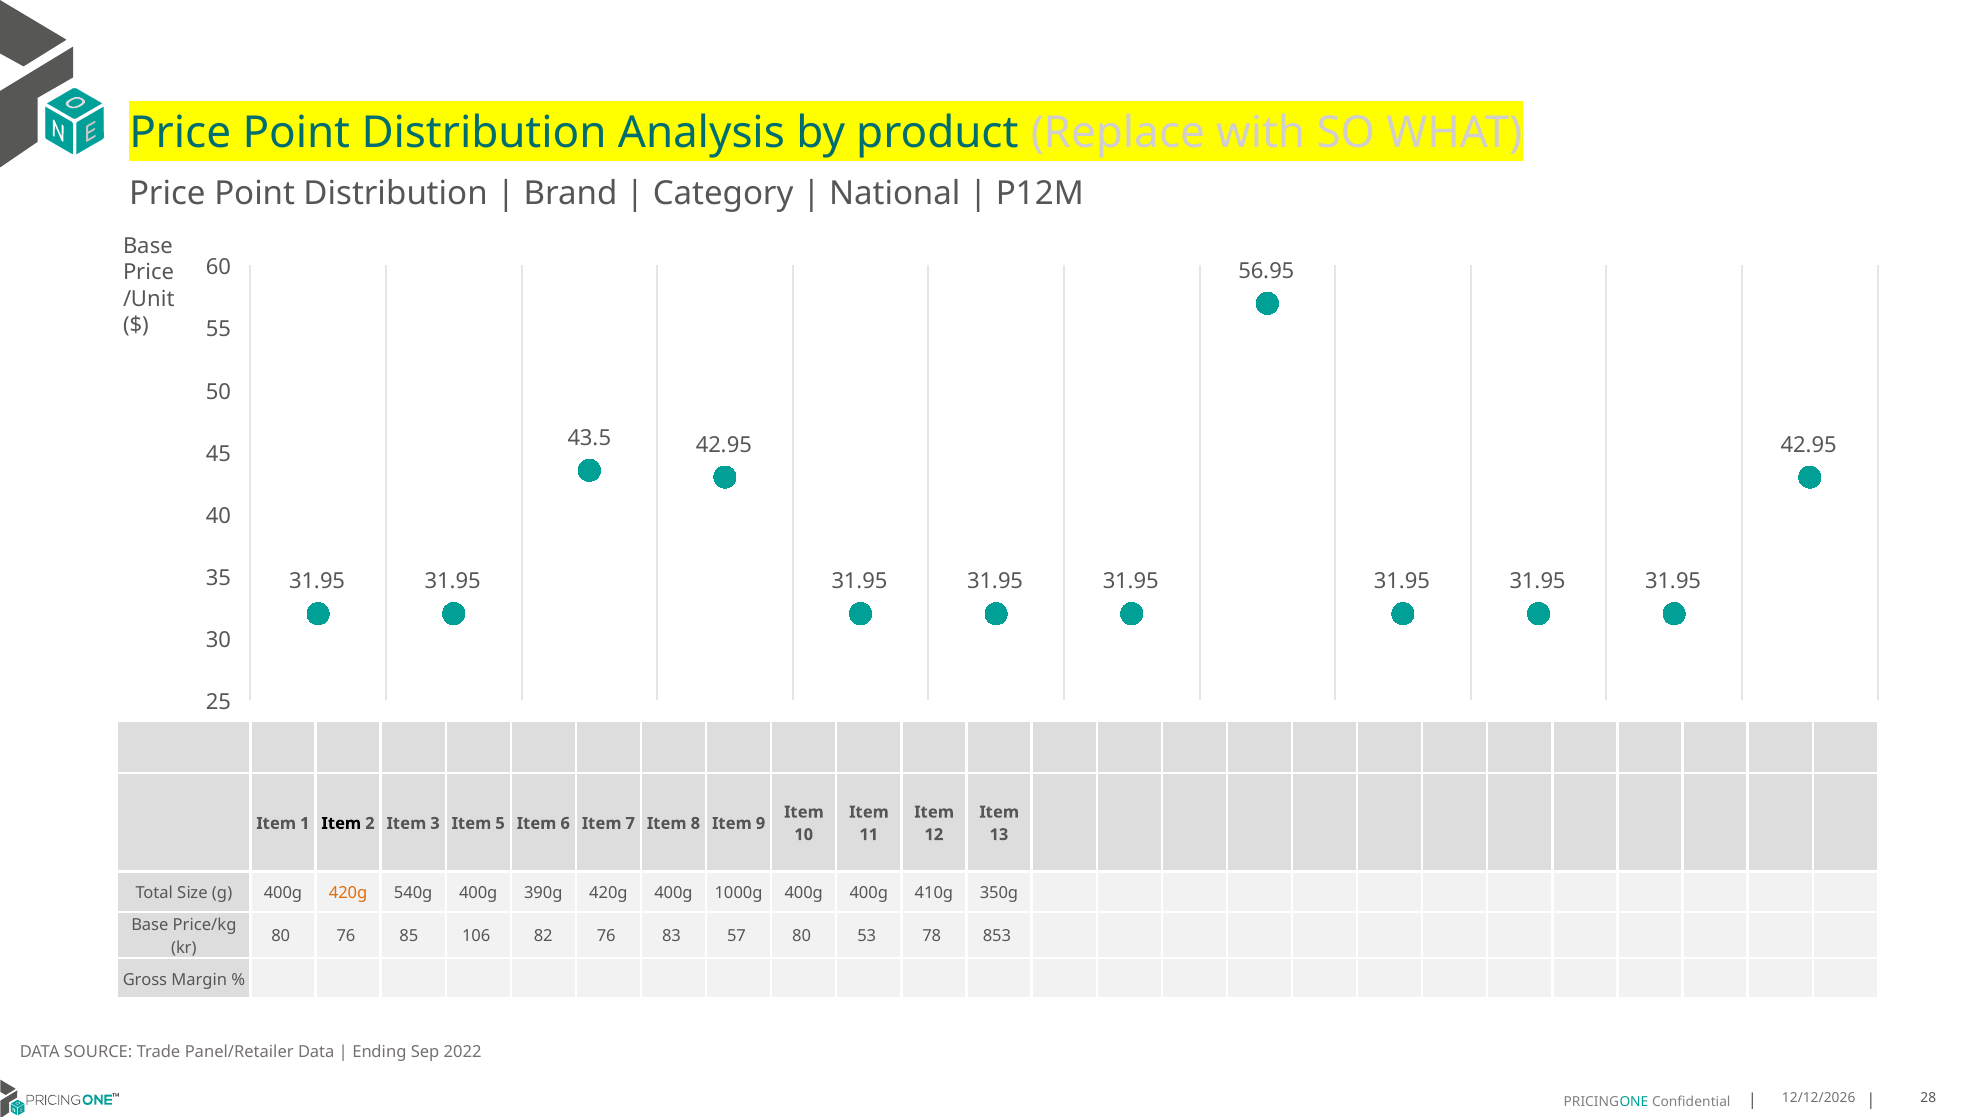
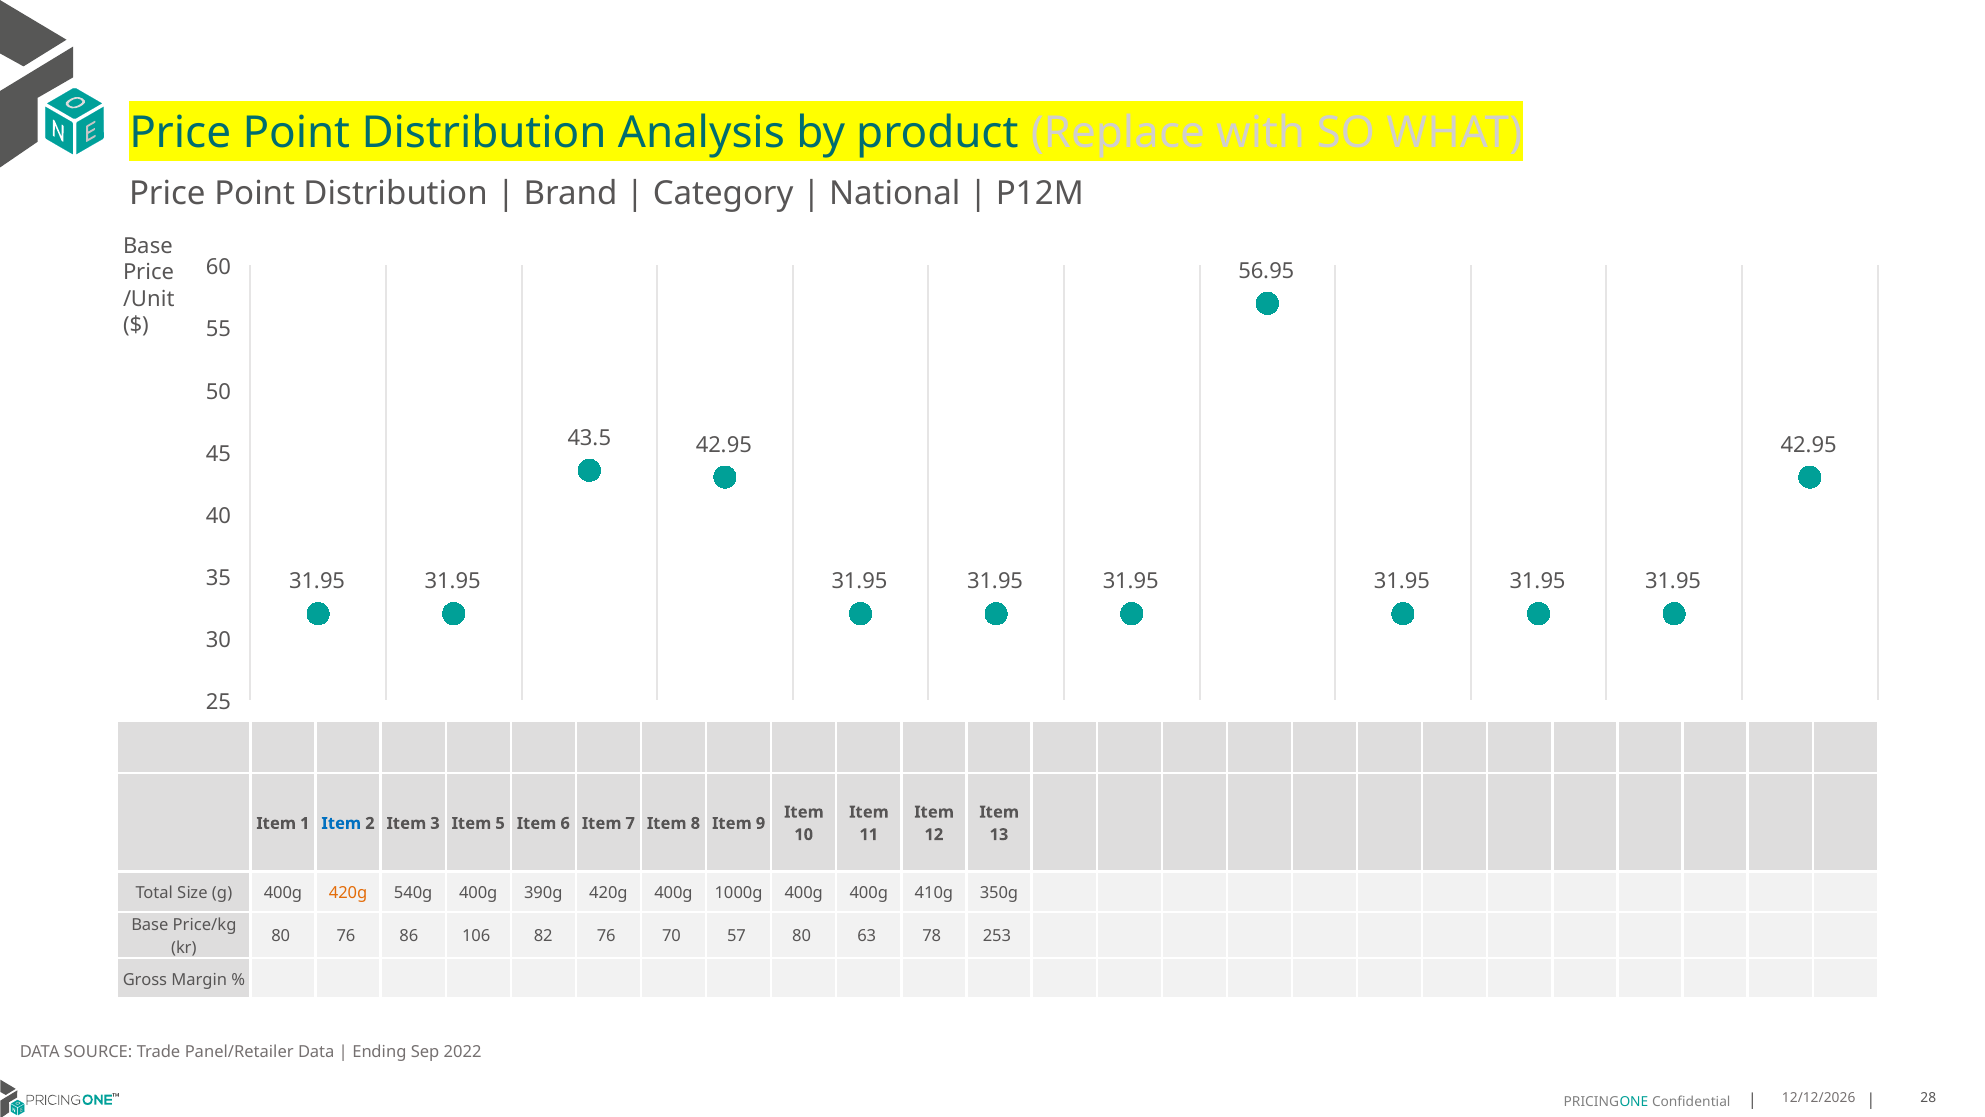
Item colour: black -> blue (341, 823)
85: 85 -> 86 (409, 936)
83: 83 -> 70 (671, 936)
53: 53 -> 63 (867, 936)
853: 853 -> 253 (997, 936)
